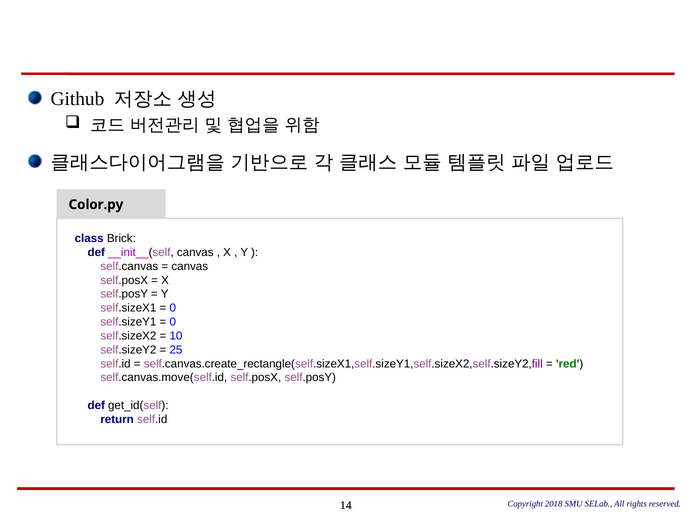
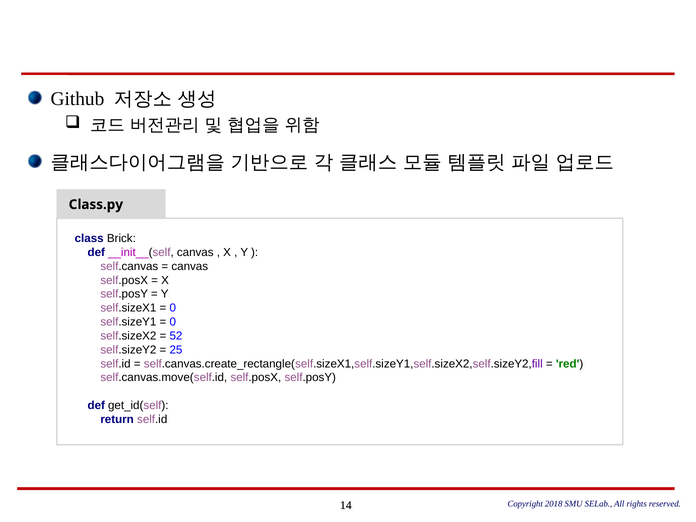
Color.py: Color.py -> Class.py (96, 205)
10: 10 -> 52 (176, 336)
